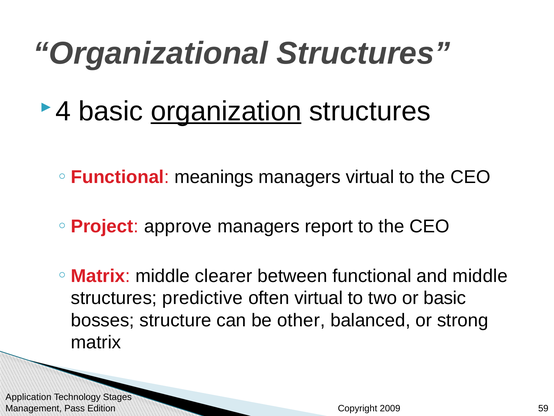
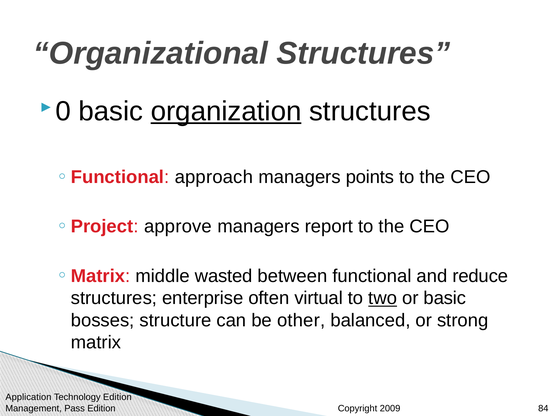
4: 4 -> 0 (63, 111)
meanings: meanings -> approach (214, 177)
managers virtual: virtual -> points (370, 177)
clearer: clearer -> wasted (224, 276)
and middle: middle -> reduce (480, 276)
predictive: predictive -> enterprise (203, 298)
two underline: none -> present (383, 298)
Technology Stages: Stages -> Edition (117, 397)
59: 59 -> 84 (543, 408)
